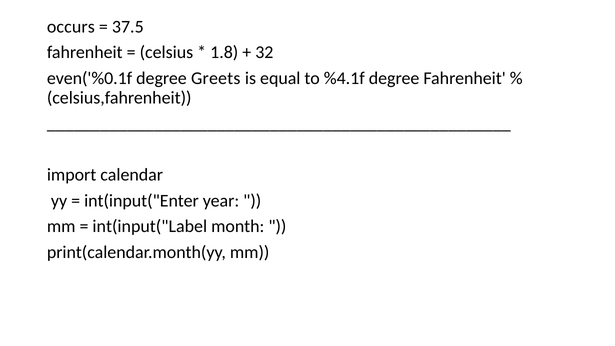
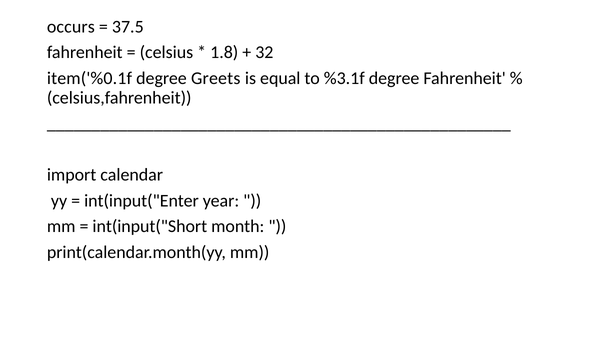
even('%0.1f: even('%0.1f -> item('%0.1f (89, 78)
%4.1f: %4.1f -> %3.1f (344, 78)
int(input("Label: int(input("Label -> int(input("Short (150, 226)
